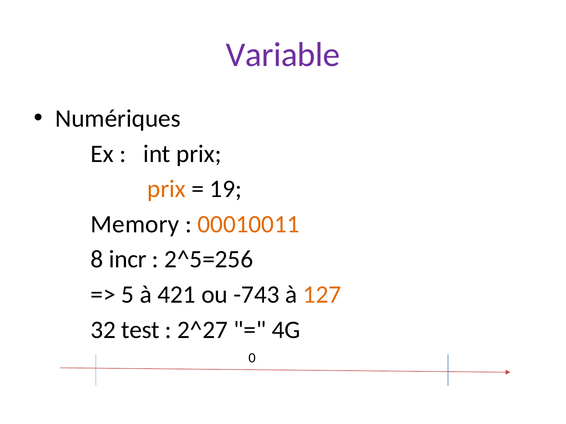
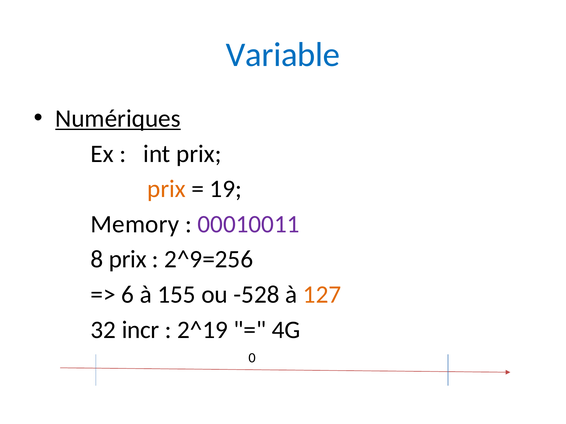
Variable colour: purple -> blue (283, 55)
Numériques underline: none -> present (118, 119)
00010011 colour: orange -> purple (249, 224)
8 incr: incr -> prix (128, 260)
2^5=256: 2^5=256 -> 2^9=256 (209, 260)
5: 5 -> 6 (128, 295)
421: 421 -> 155 (177, 295)
-743: -743 -> -528 (257, 295)
test: test -> incr (141, 330)
2^27: 2^27 -> 2^19 (202, 330)
